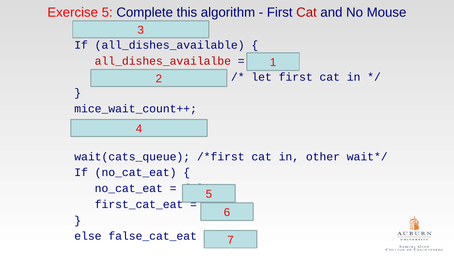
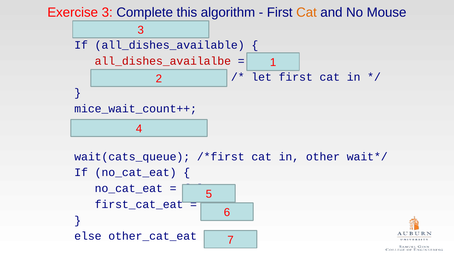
Exercise 5: 5 -> 3 (107, 12)
Cat colour: red -> orange (306, 12)
false_cat_eat: false_cat_eat -> other_cat_eat (153, 236)
